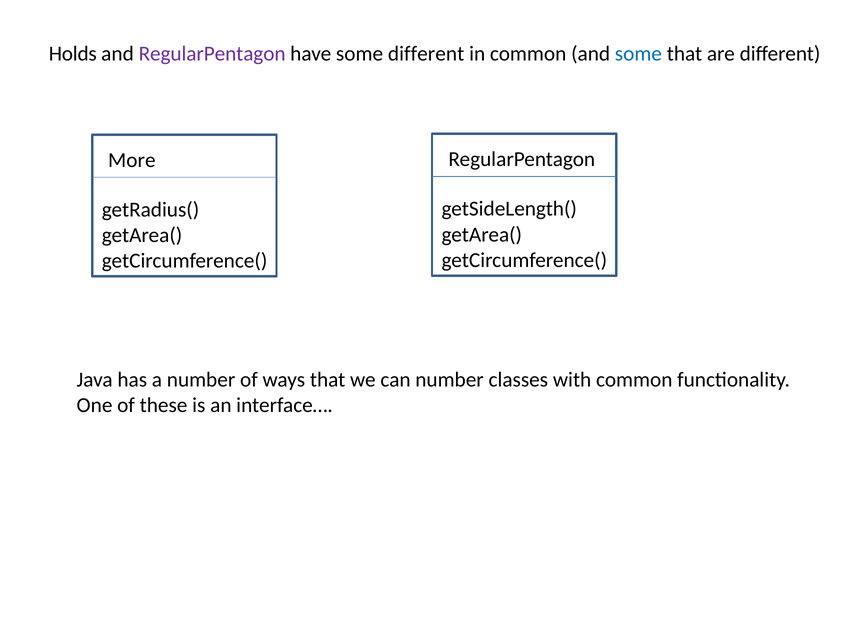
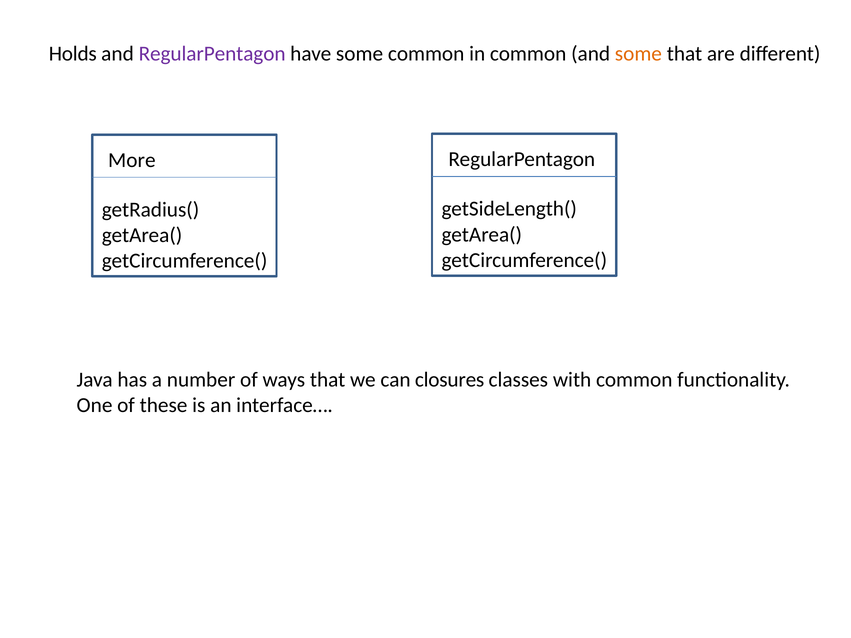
some different: different -> common (426, 54)
some colour: blue -> orange (638, 54)
can number: number -> closures (450, 380)
